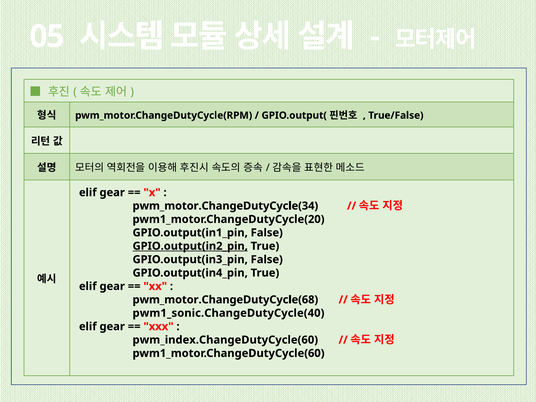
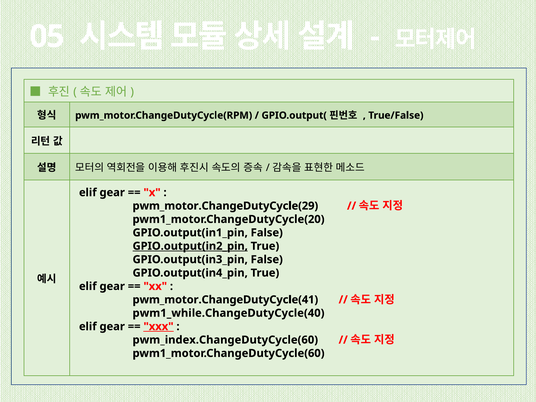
pwm_motor.ChangeDutyCycle(34: pwm_motor.ChangeDutyCycle(34 -> pwm_motor.ChangeDutyCycle(29 (225, 206)
pwm_motor.ChangeDutyCycle(68: pwm_motor.ChangeDutyCycle(68 -> pwm_motor.ChangeDutyCycle(41 (225, 300)
pwm1_sonic.ChangeDutyCycle(40: pwm1_sonic.ChangeDutyCycle(40 -> pwm1_while.ChangeDutyCycle(40 (229, 313)
xxx underline: none -> present (159, 326)
